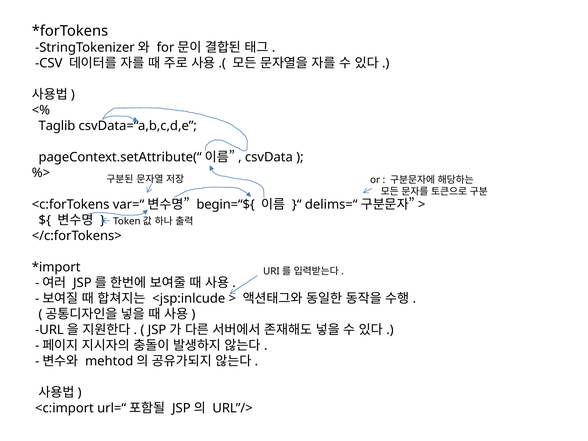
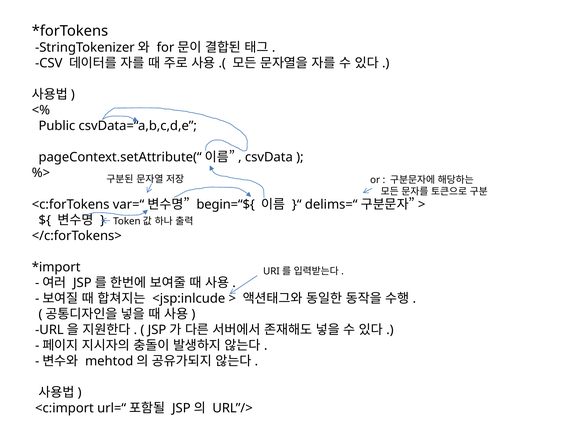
Taglib: Taglib -> Public (57, 126)
